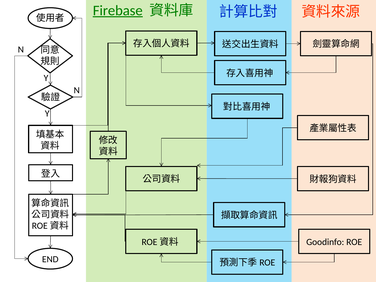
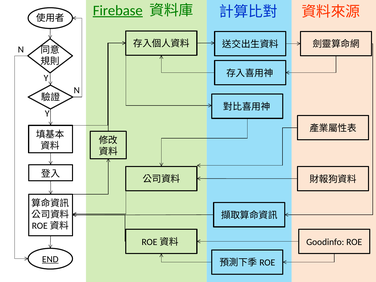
END underline: none -> present (50, 259)
